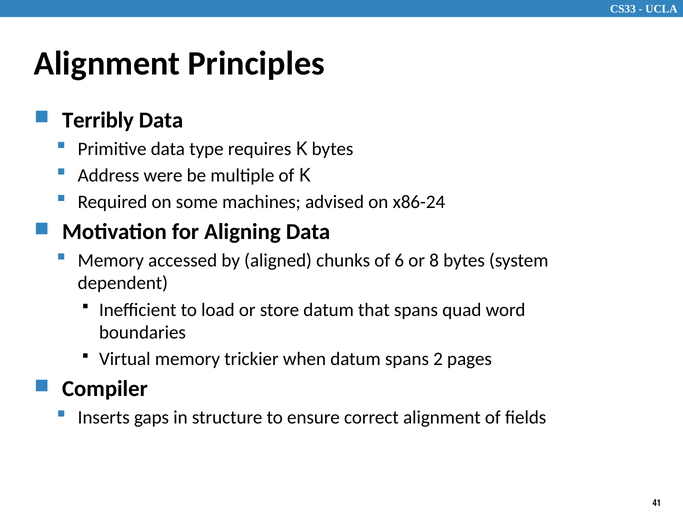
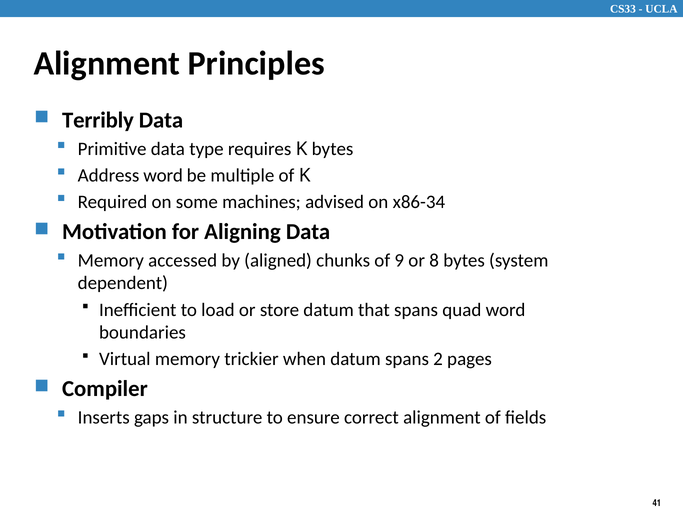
Address were: were -> word (163, 176)
x86-24: x86-24 -> x86-34 (419, 202)
6: 6 -> 9 (399, 261)
